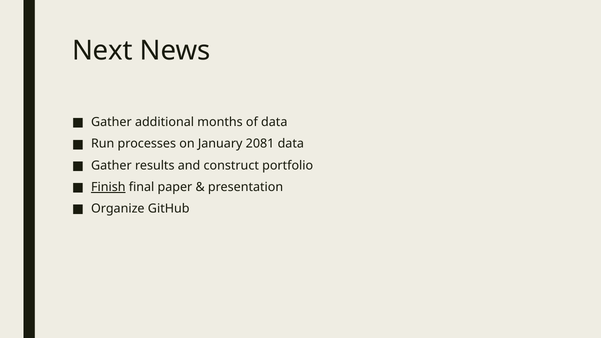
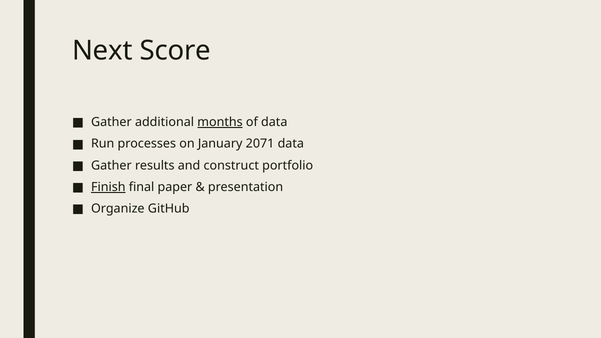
News: News -> Score (175, 51)
months underline: none -> present (220, 122)
2081: 2081 -> 2071 (260, 144)
